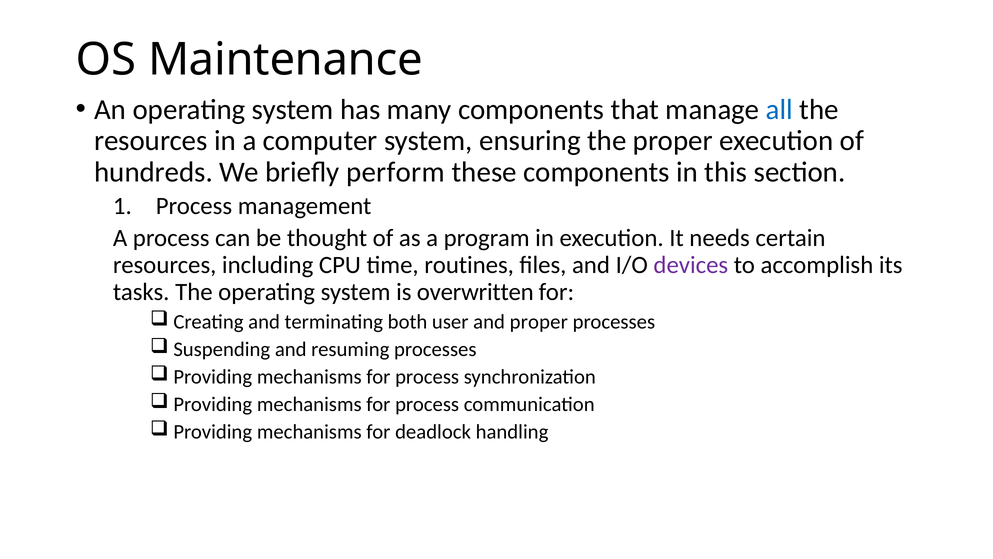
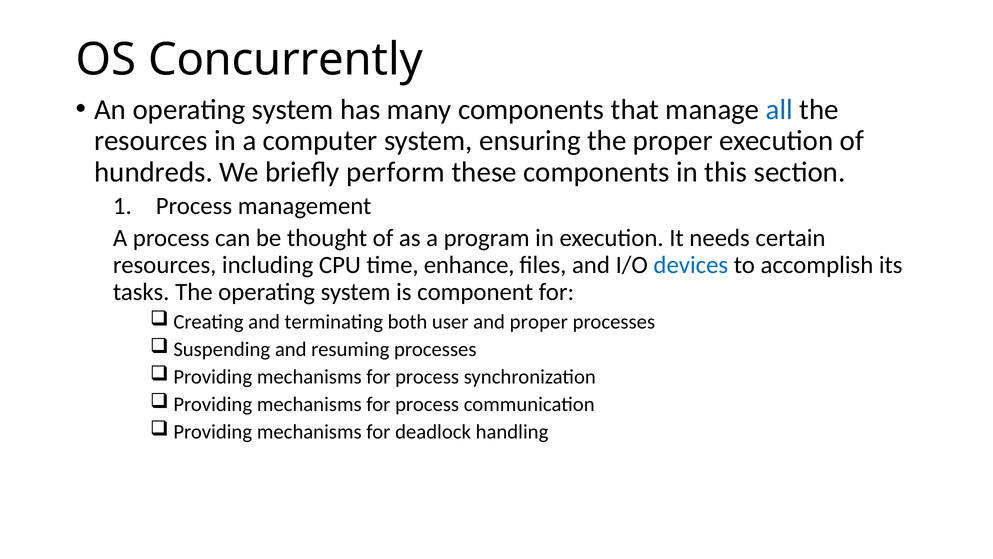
Maintenance: Maintenance -> Concurrently (285, 60)
routines: routines -> enhance (469, 265)
devices colour: purple -> blue (691, 265)
overwritten: overwritten -> component (475, 292)
